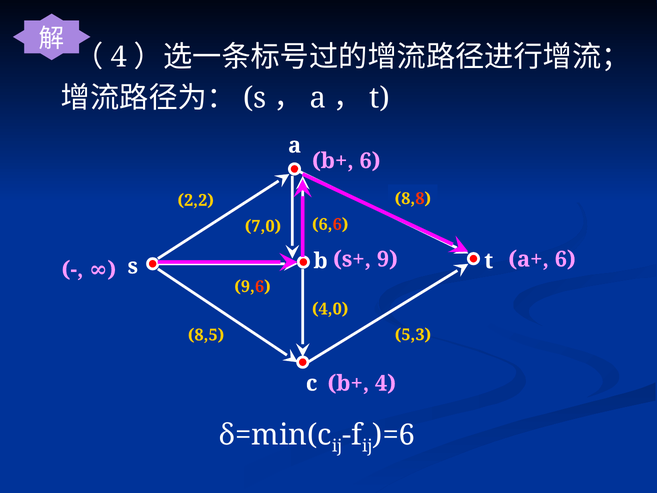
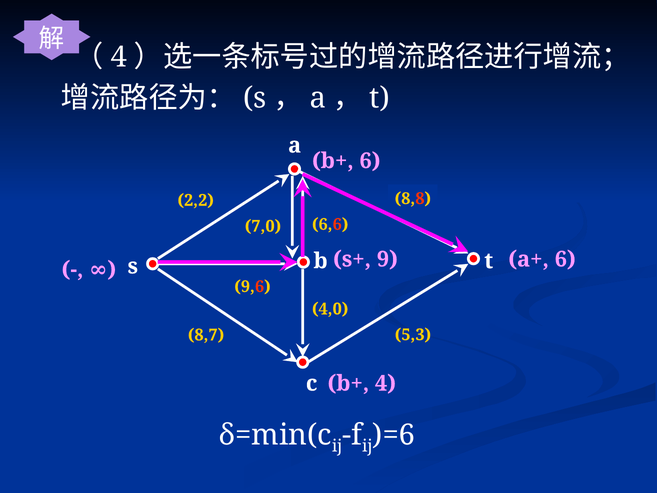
8,5: 8,5 -> 8,7 (206, 335)
